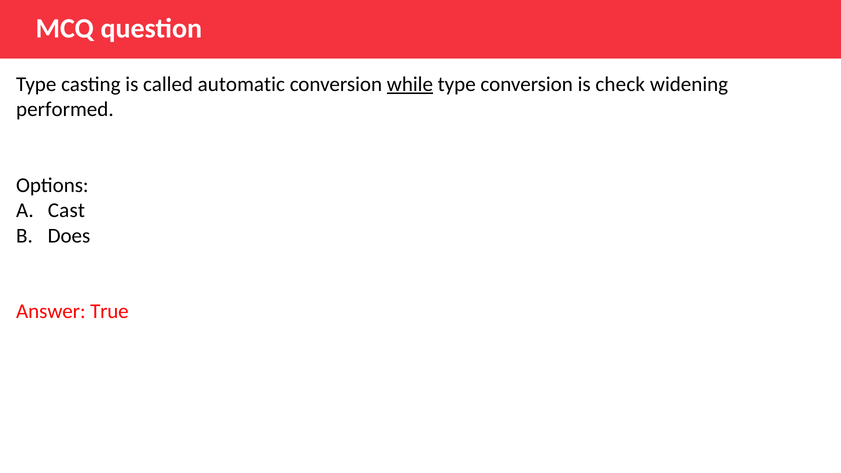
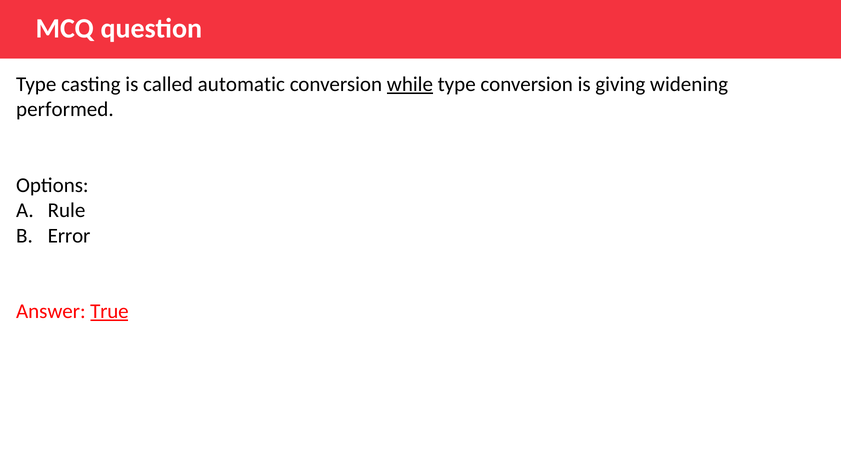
check: check -> giving (620, 84)
Cast: Cast -> Rule (66, 210)
Does: Does -> Error (69, 236)
True underline: none -> present (109, 311)
